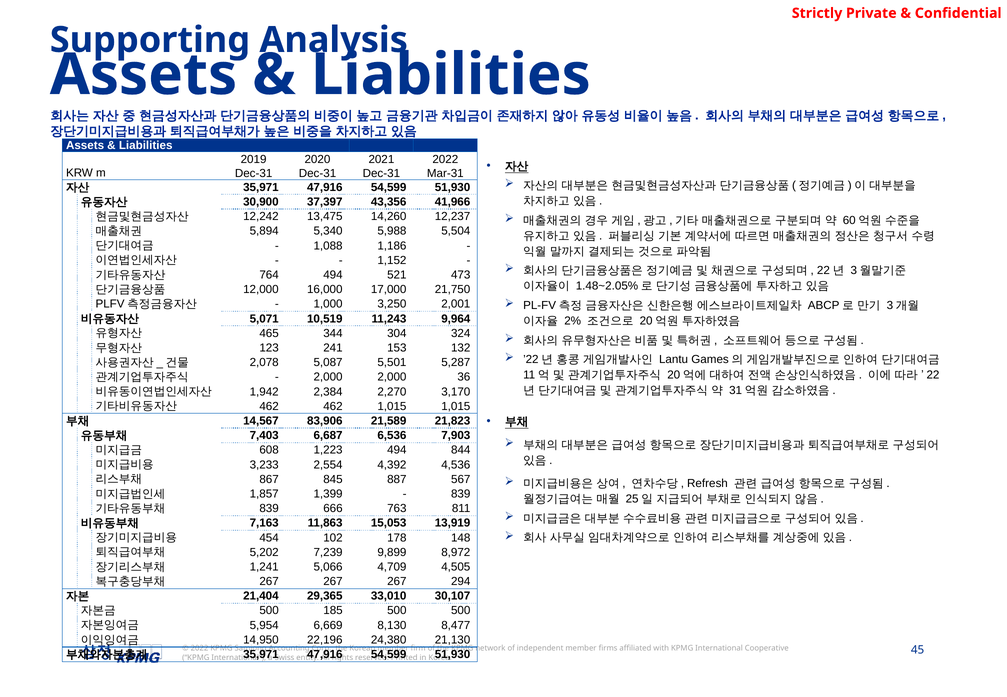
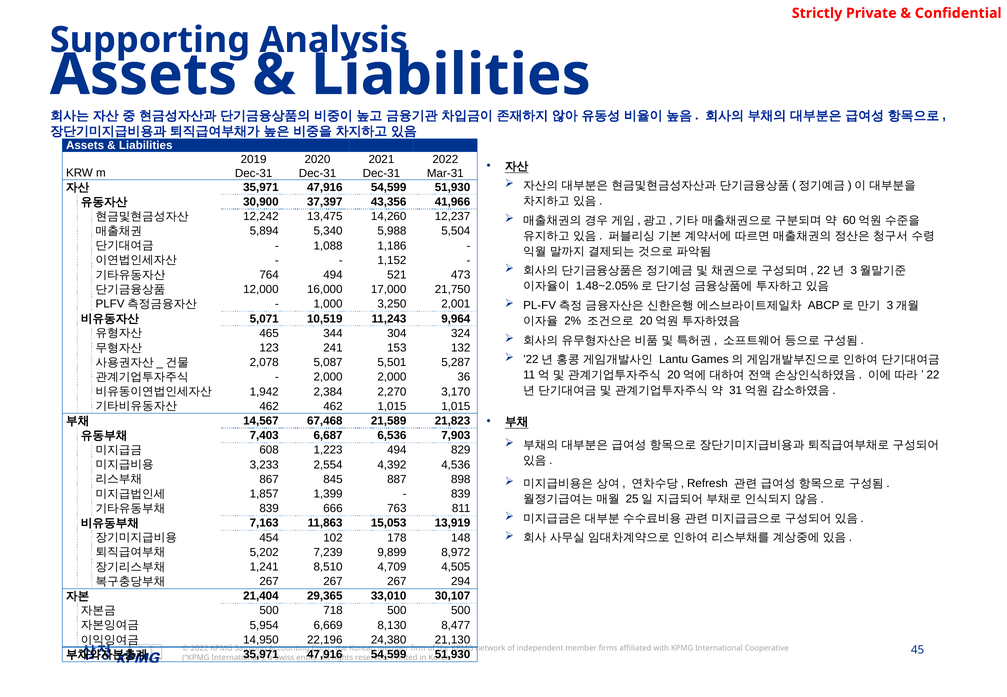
83,906: 83,906 -> 67,468 (325, 421)
844: 844 -> 829 (461, 450)
567: 567 -> 898 (461, 479)
5,066: 5,066 -> 8,510 (328, 567)
185: 185 -> 718 (333, 611)
